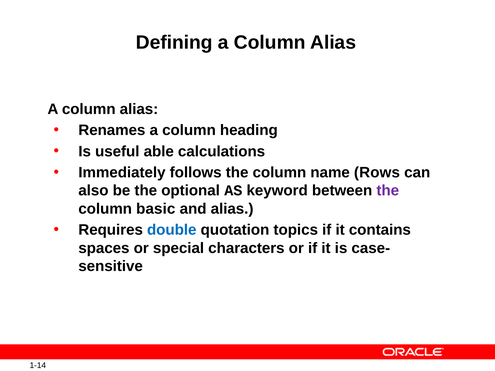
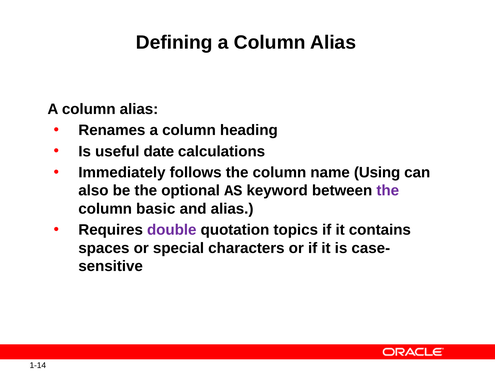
able: able -> date (159, 151)
Rows: Rows -> Using (377, 173)
double colour: blue -> purple (172, 230)
